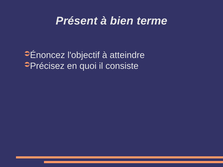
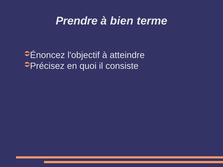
Présent: Présent -> Prendre (77, 21)
